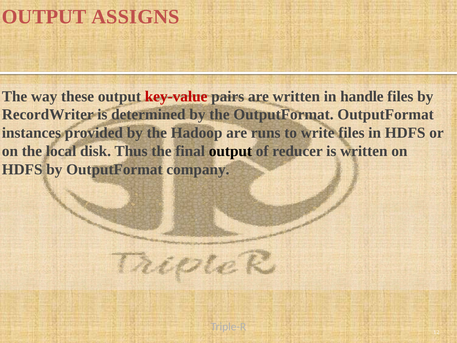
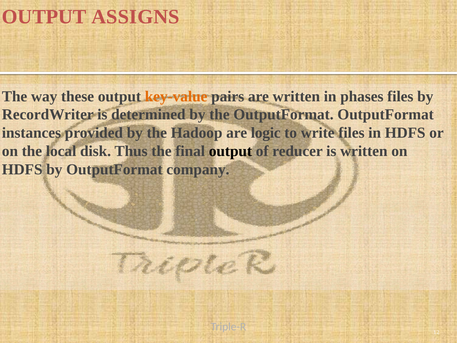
key-value colour: red -> orange (176, 96)
handle: handle -> phases (362, 96)
runs: runs -> logic (266, 133)
